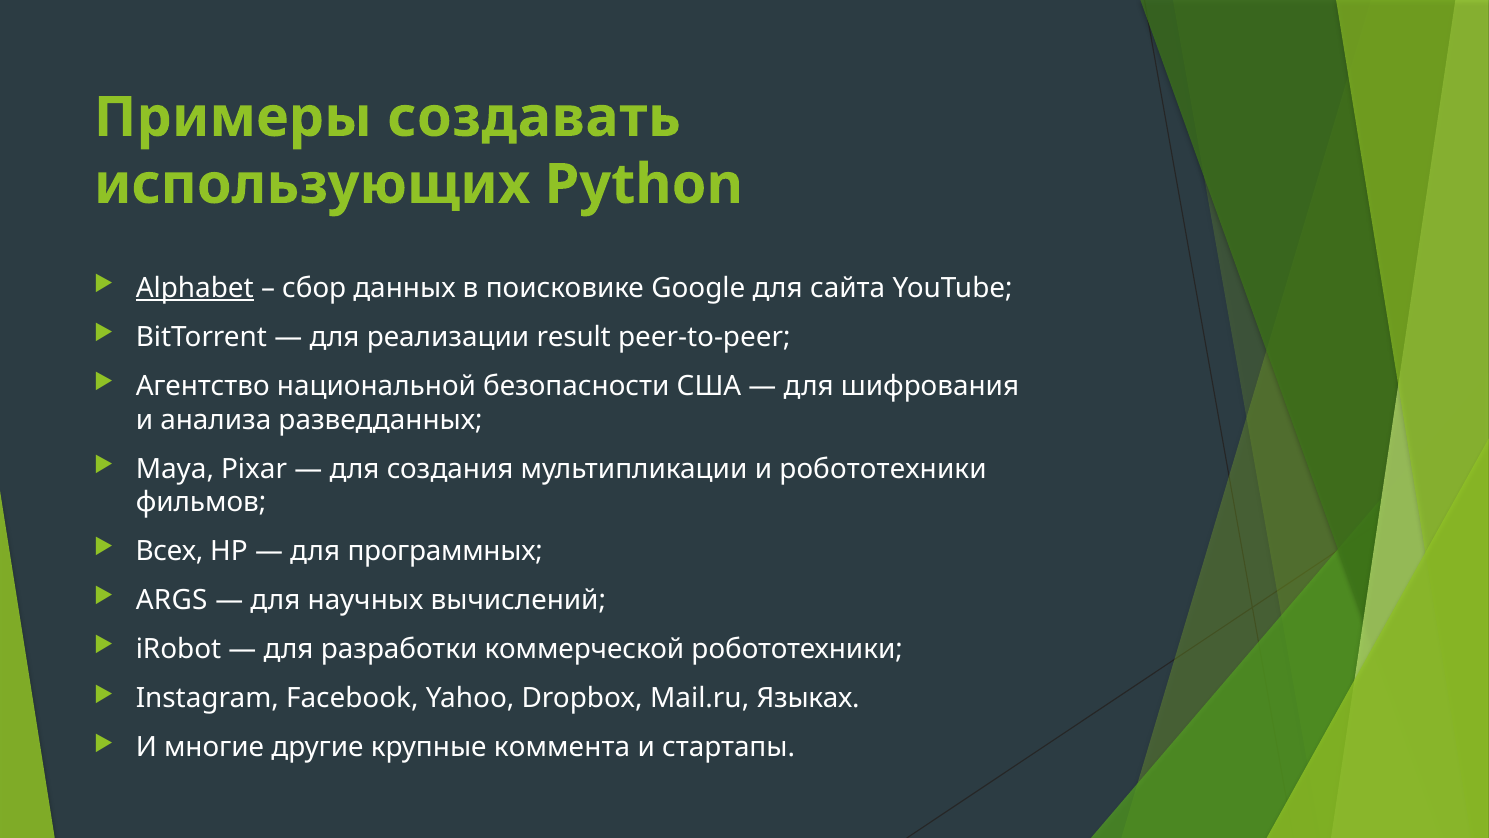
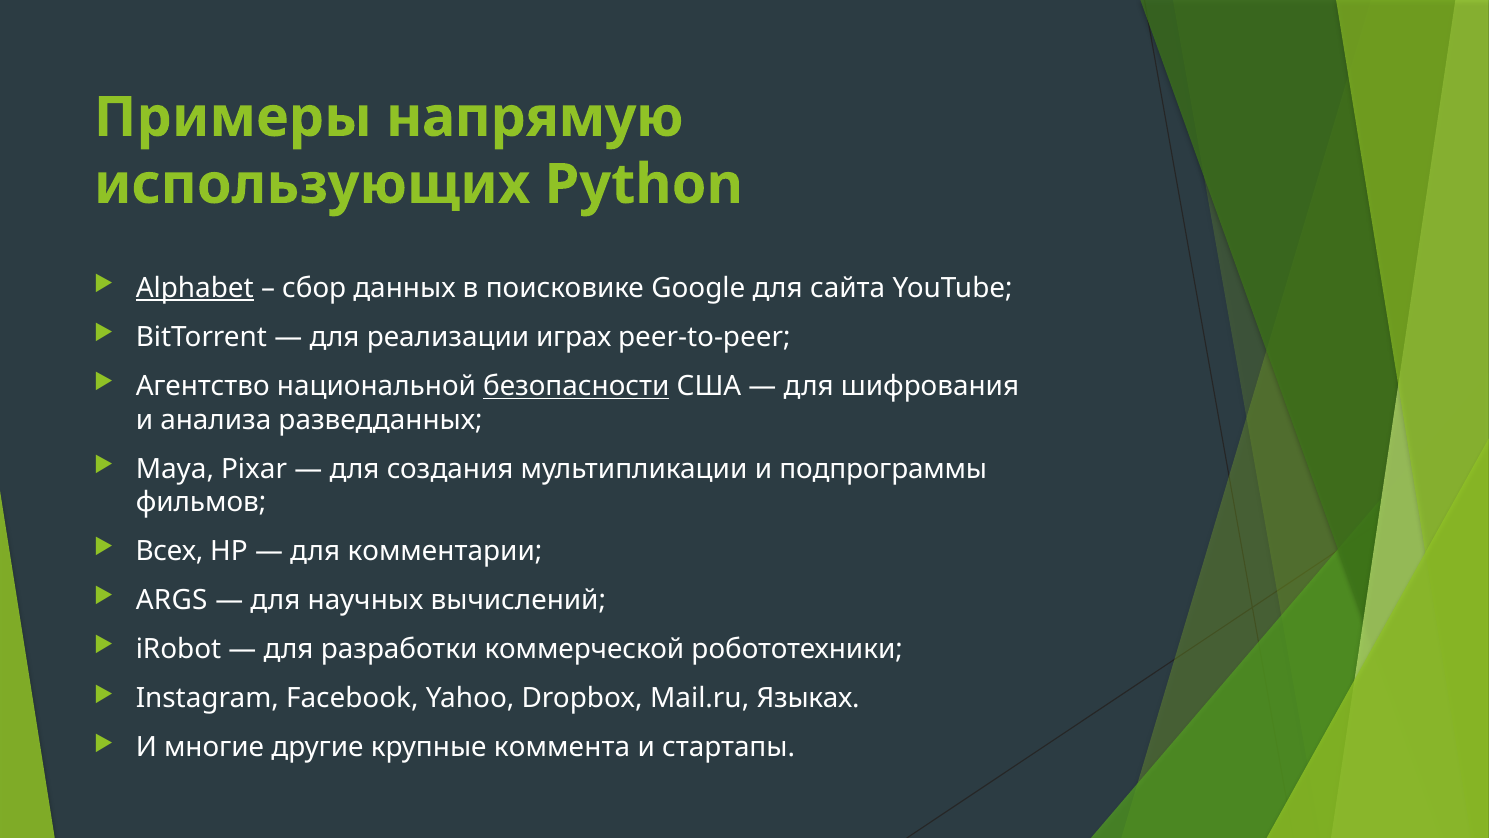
создавать: создавать -> напрямую (535, 117)
result: result -> играх (574, 337)
безопасности underline: none -> present (576, 386)
и робототехники: робототехники -> подпрограммы (883, 469)
программных: программных -> комментарии (445, 551)
